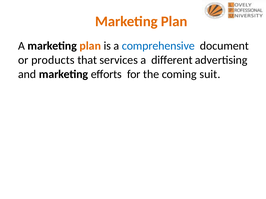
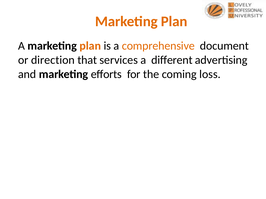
comprehensive colour: blue -> orange (158, 46)
products: products -> direction (53, 60)
suit: suit -> loss (210, 74)
